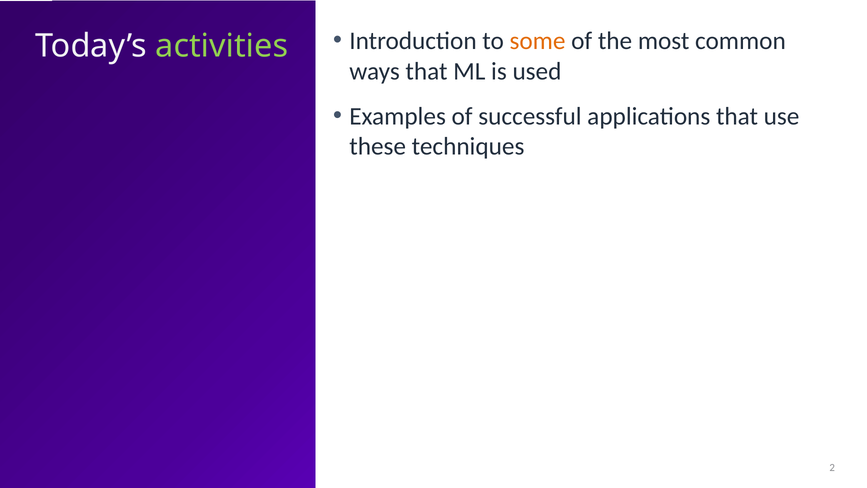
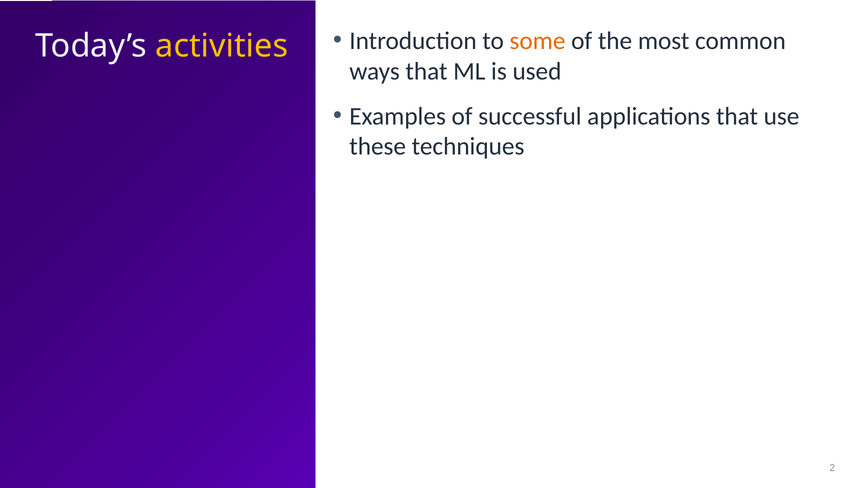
activities colour: light green -> yellow (222, 46)
